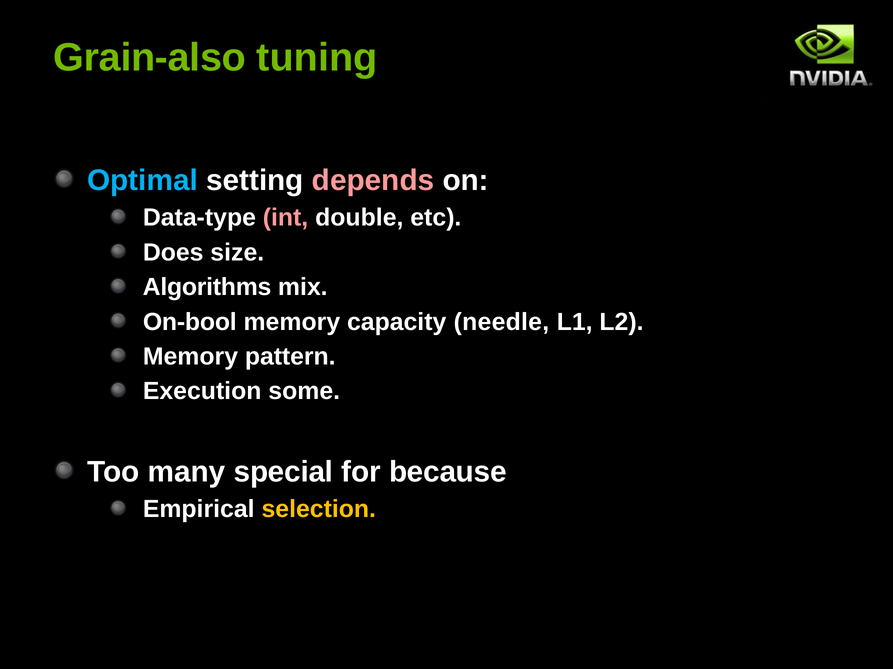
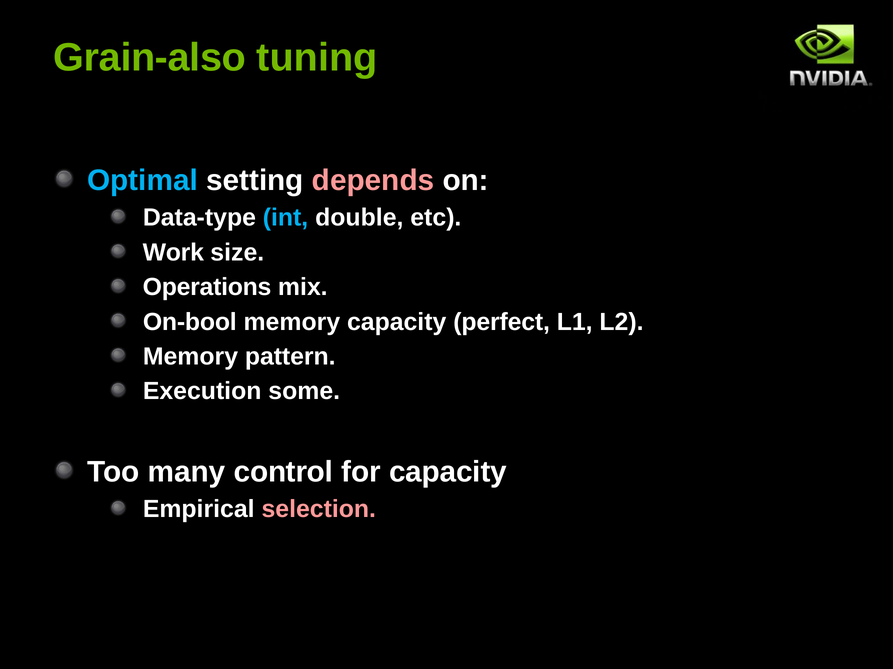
int colour: pink -> light blue (286, 218)
Does: Does -> Work (173, 253)
Algorithms: Algorithms -> Operations (207, 288)
needle: needle -> perfect (502, 322)
special: special -> control (283, 472)
for because: because -> capacity (448, 472)
selection colour: yellow -> pink (319, 510)
